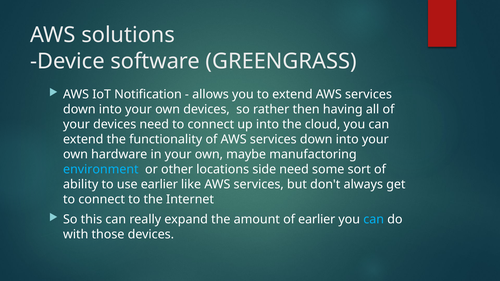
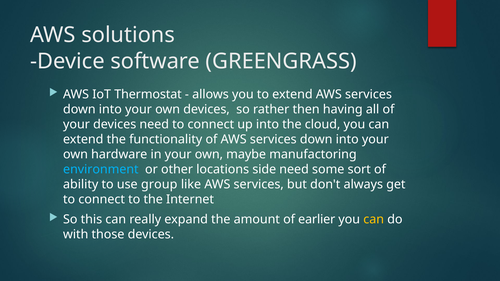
Notification: Notification -> Thermostat (148, 94)
use earlier: earlier -> group (159, 184)
can colour: light blue -> yellow (374, 220)
